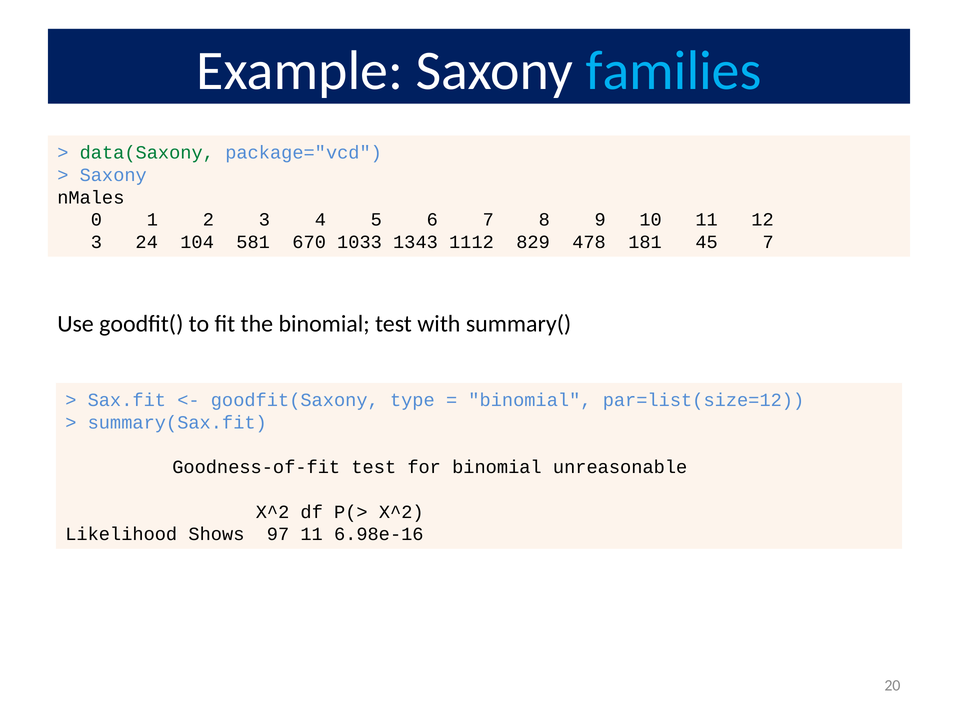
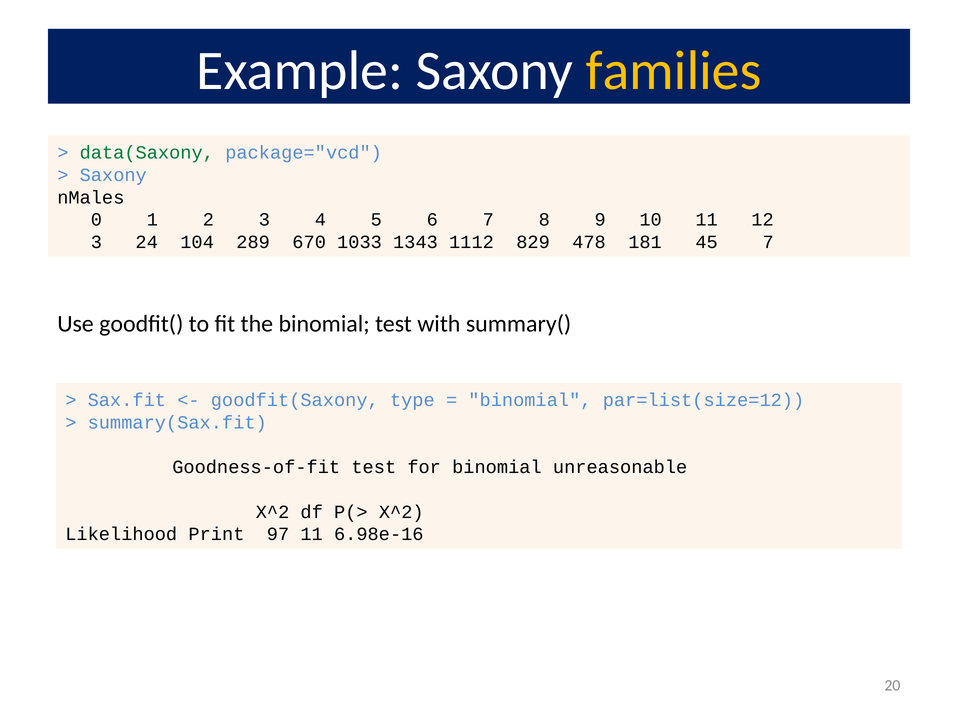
families colour: light blue -> yellow (674, 71)
581: 581 -> 289 (253, 242)
Shows: Shows -> Print (216, 535)
